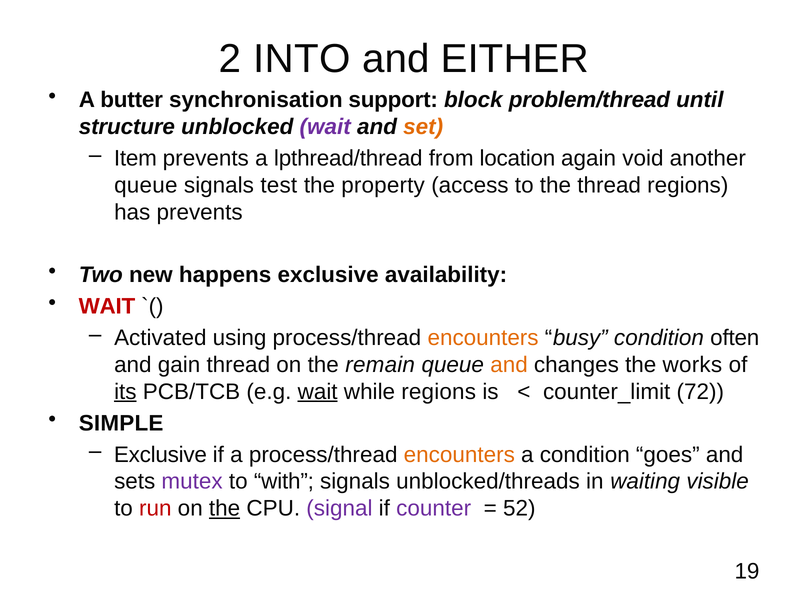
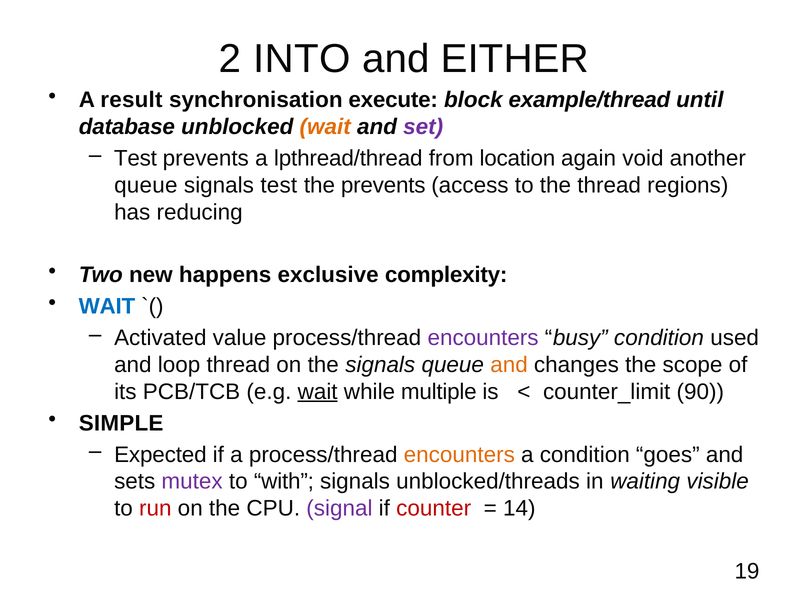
butter: butter -> result (131, 100)
support: support -> execute (393, 100)
problem/thread: problem/thread -> example/thread (589, 100)
structure: structure -> database (127, 127)
wait colour: purple -> orange (325, 127)
set colour: orange -> purple (423, 127)
Item: Item -> Test (135, 158)
the property: property -> prevents (383, 185)
has prevents: prevents -> reducing (200, 212)
availability: availability -> complexity (446, 275)
WAIT colour: red -> blue (107, 306)
using: using -> value (240, 338)
encounters colour: orange -> purple (483, 338)
often: often -> used (735, 338)
gain: gain -> loop (179, 365)
the remain: remain -> signals (380, 365)
works: works -> scope (693, 365)
its underline: present -> none (125, 392)
while regions: regions -> multiple (439, 392)
72: 72 -> 90 (700, 392)
Exclusive: Exclusive -> Expected (160, 455)
the underline: present -> none (225, 508)
counter colour: purple -> red (434, 508)
52: 52 -> 14 (519, 508)
